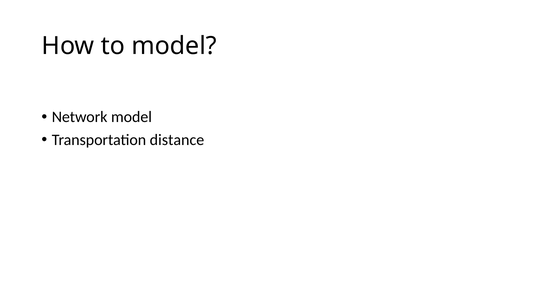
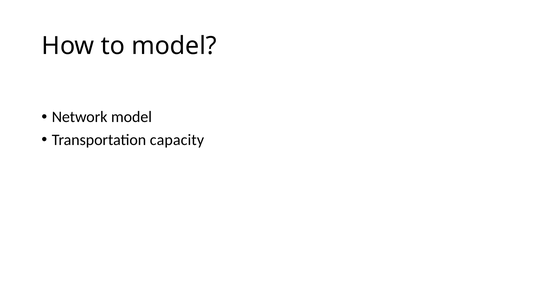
distance: distance -> capacity (177, 140)
